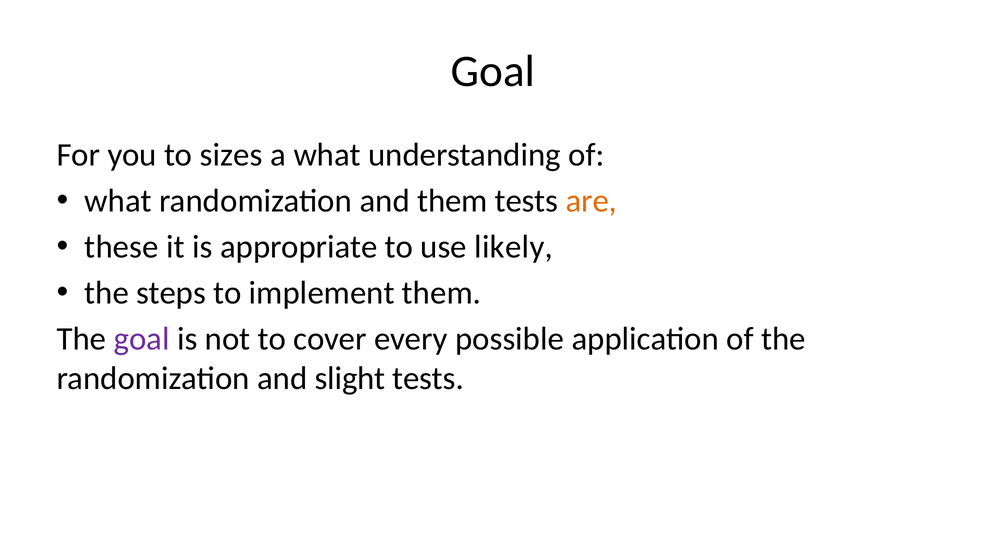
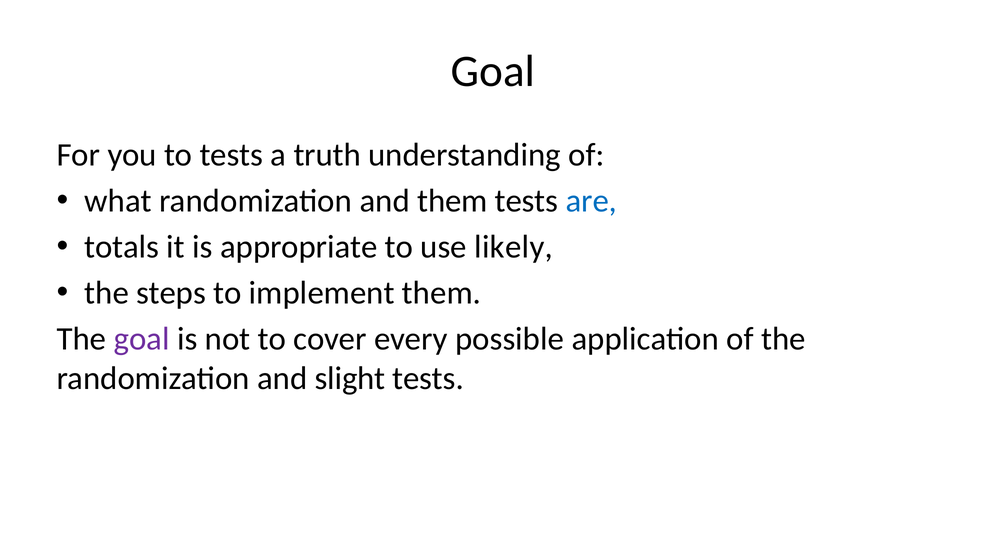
to sizes: sizes -> tests (231, 155)
a what: what -> truth (327, 155)
are colour: orange -> blue (591, 201)
these: these -> totals (122, 247)
